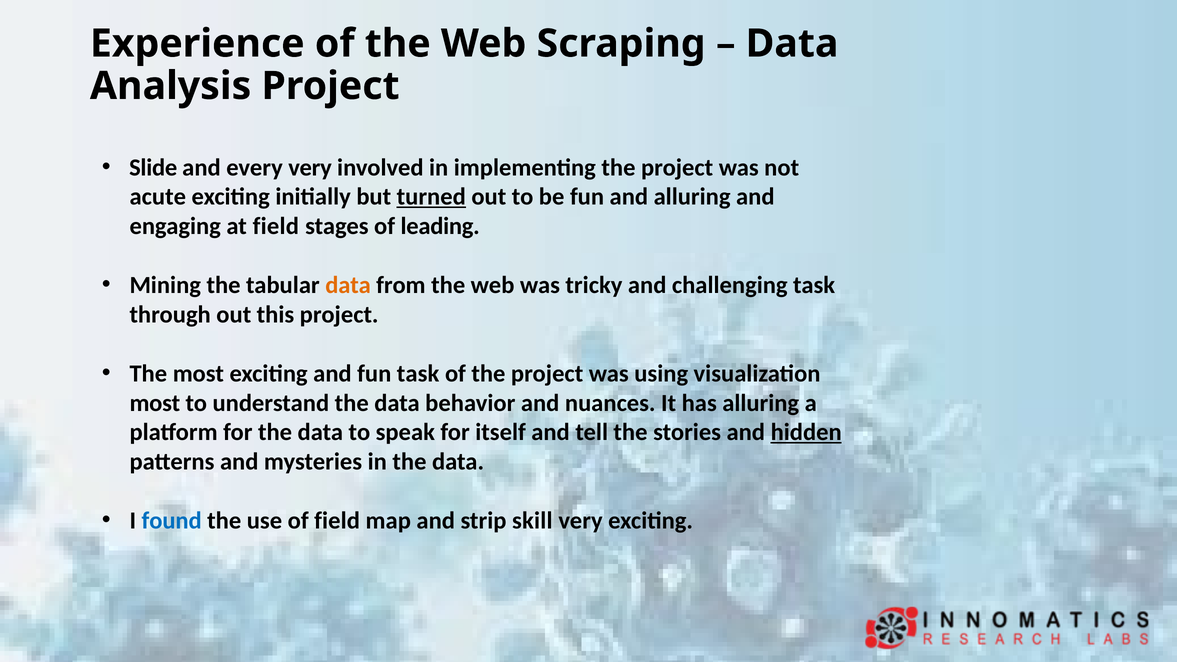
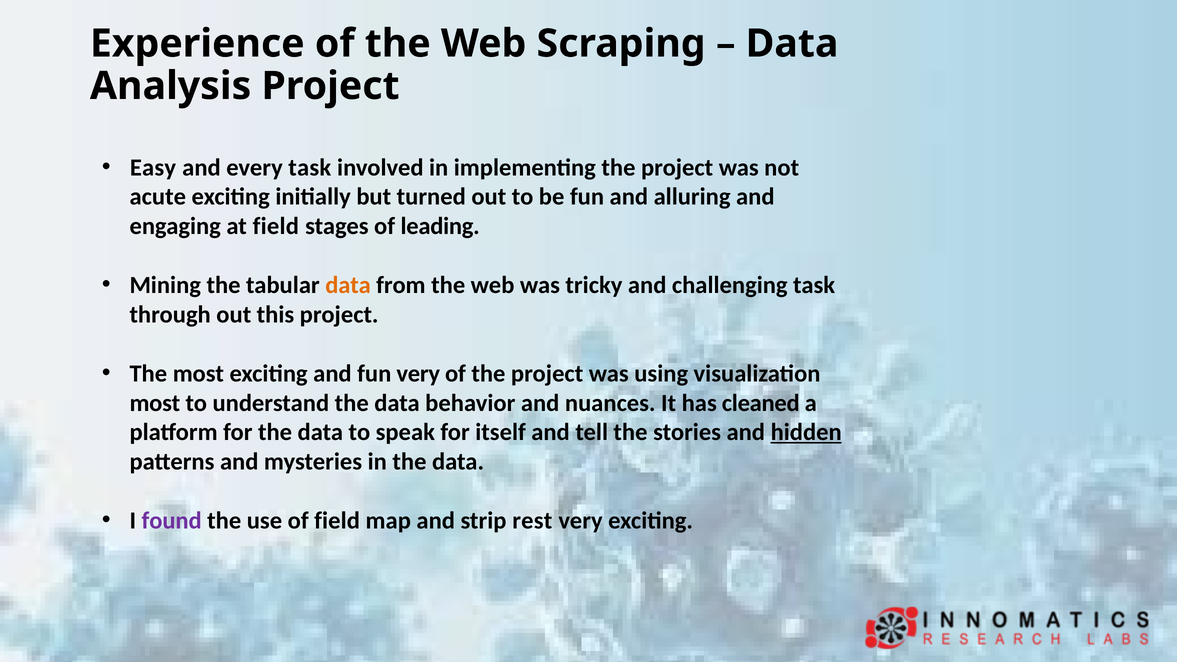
Slide: Slide -> Easy (153, 167)
every very: very -> task (310, 167)
turned underline: present -> none (431, 197)
fun task: task -> very (418, 374)
has alluring: alluring -> cleaned (761, 403)
found colour: blue -> purple (172, 521)
skill: skill -> rest (532, 521)
